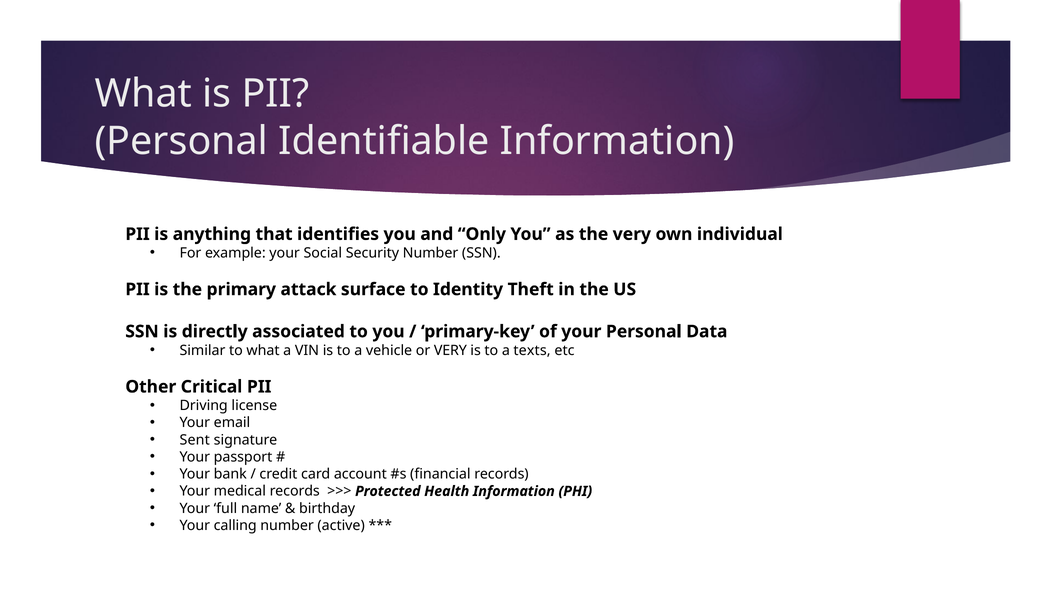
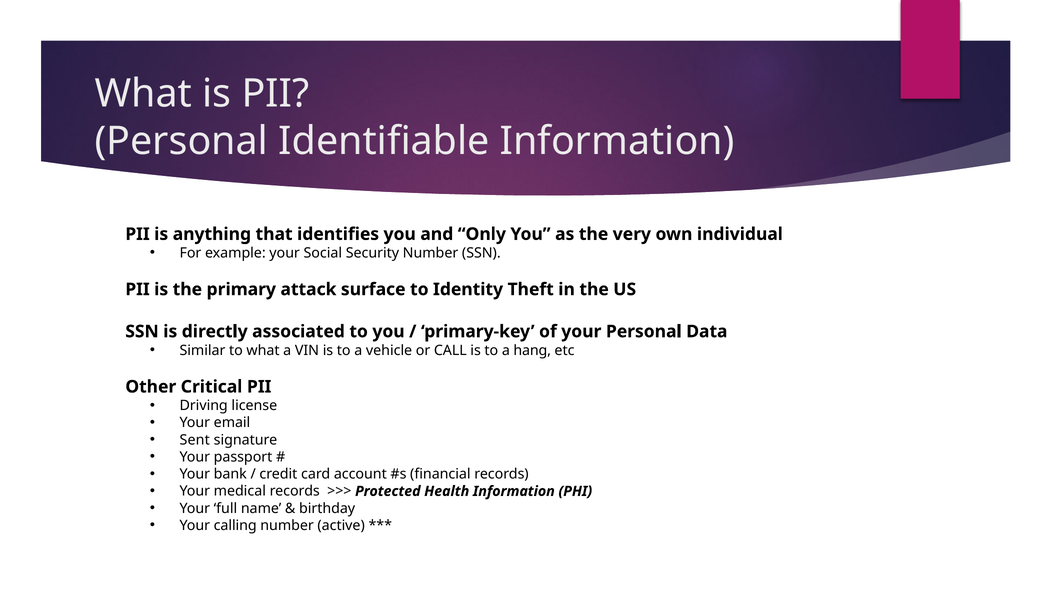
or VERY: VERY -> CALL (450, 350)
texts: texts -> hang (532, 350)
